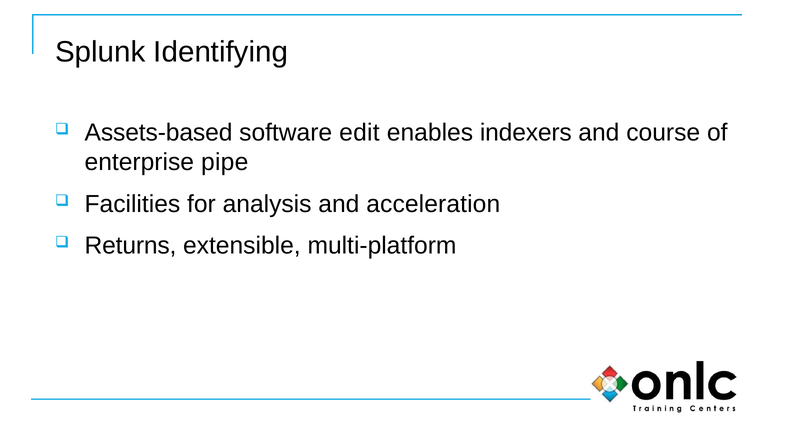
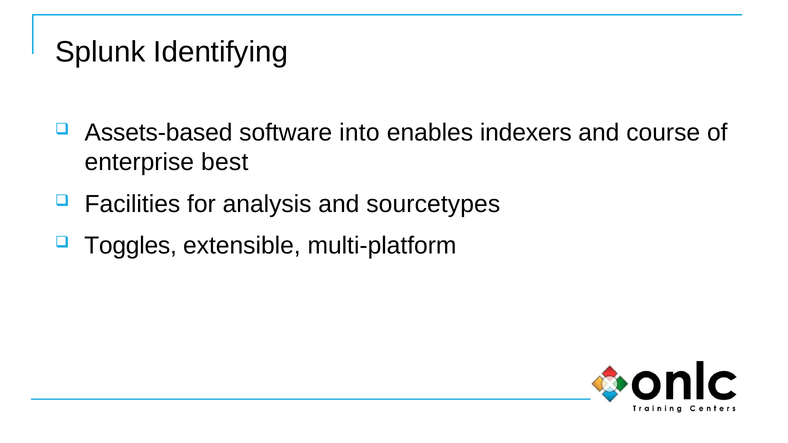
edit: edit -> into (359, 133)
pipe: pipe -> best (225, 162)
acceleration: acceleration -> sourcetypes (433, 204)
Returns: Returns -> Toggles (131, 246)
